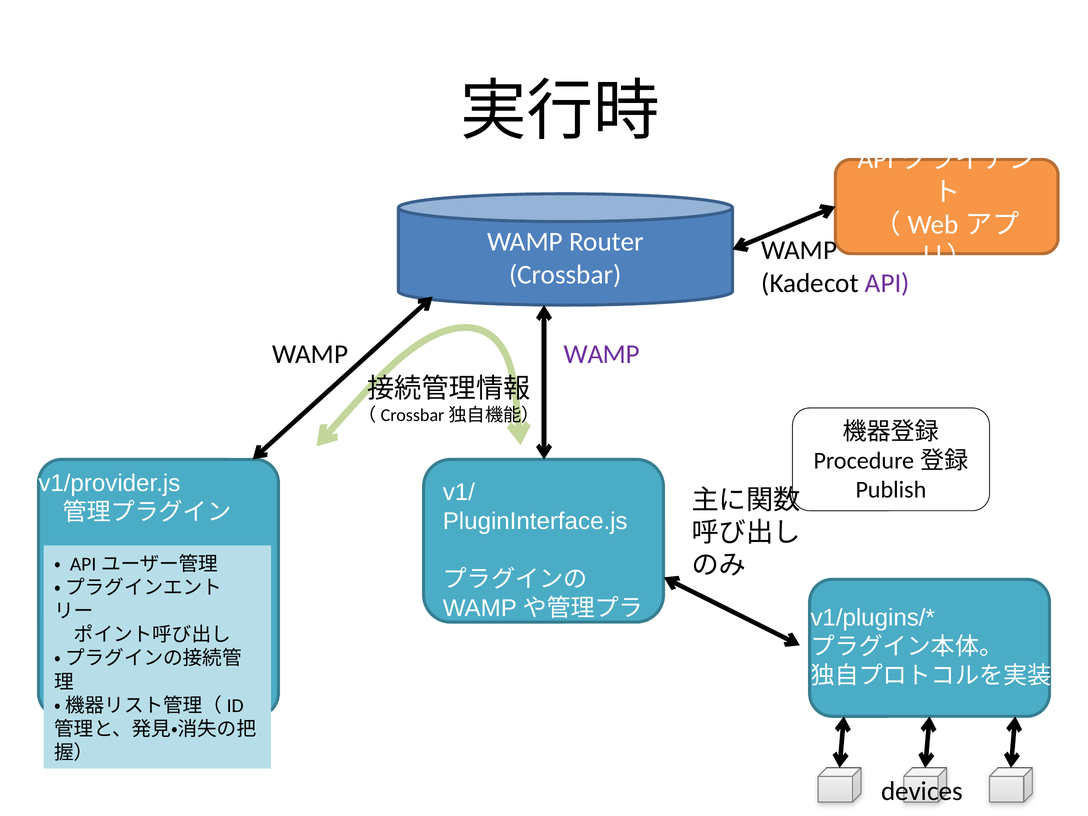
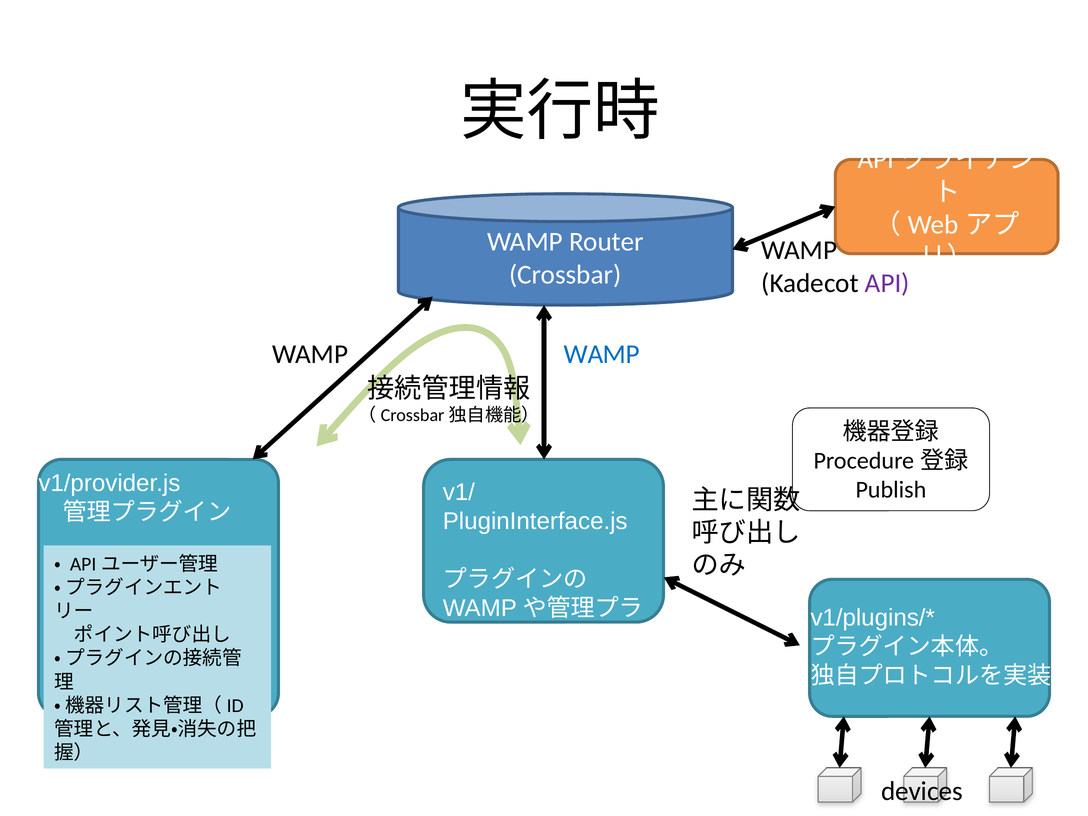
WAMP colour: purple -> blue (602, 354)
